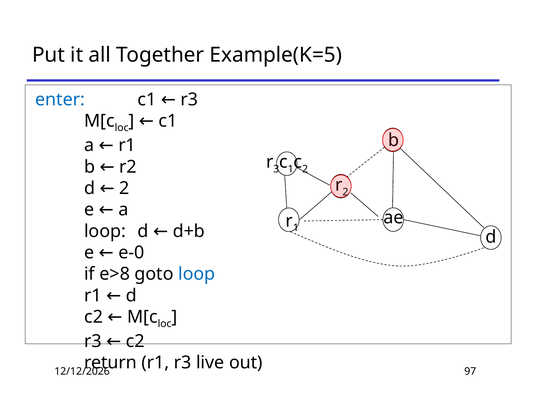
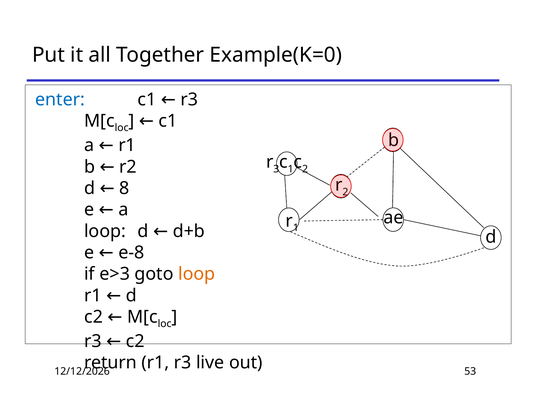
Example(K=5: Example(K=5 -> Example(K=0 (276, 55)
d 2: 2 -> 8 (124, 188)
e-0: e-0 -> e-8 (131, 252)
e>8: e>8 -> e>3 (115, 273)
loop colour: blue -> orange (197, 273)
97: 97 -> 53 (470, 371)
